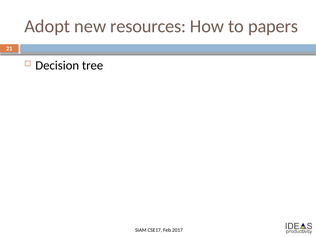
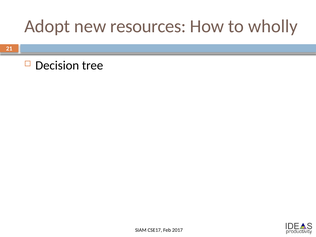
papers: papers -> wholly (273, 26)
